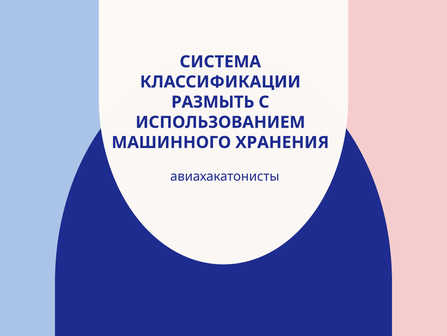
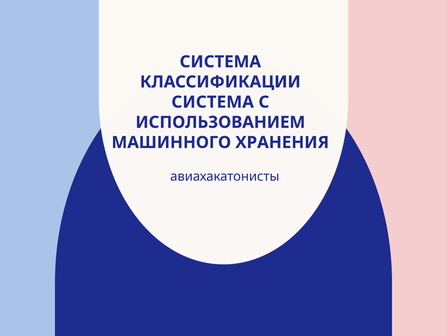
РАЗМЫТЬ: РАЗМЫТЬ -> СИСТЕМА (213, 102)
